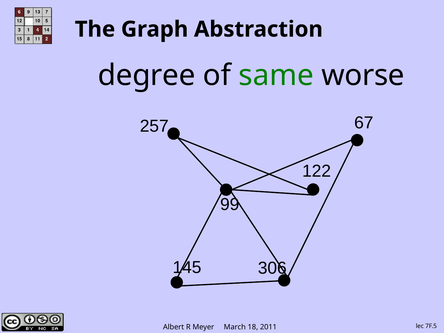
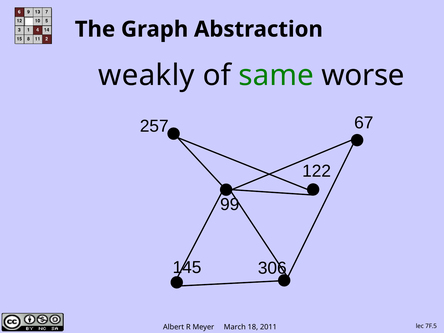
degree: degree -> weakly (146, 76)
